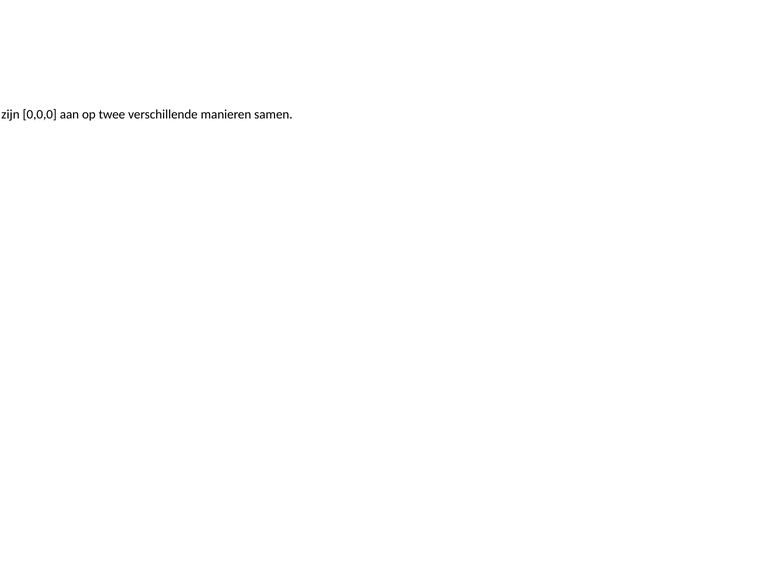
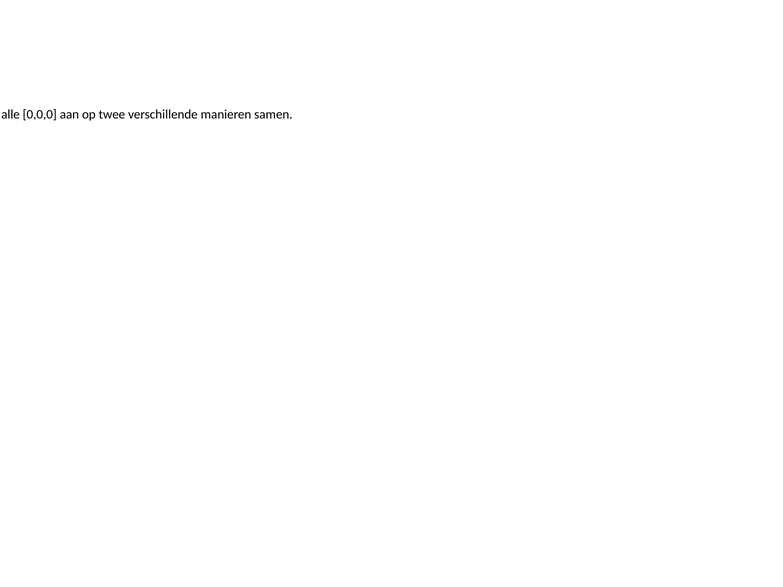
zijn: zijn -> alle (11, 114)
